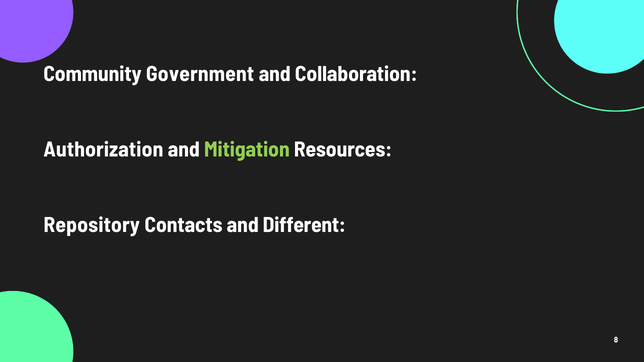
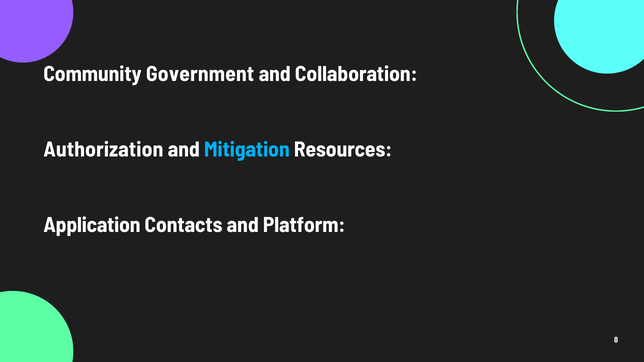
Mitigation colour: light green -> light blue (247, 150)
Repository: Repository -> Application (92, 225)
Different: Different -> Platform (304, 225)
